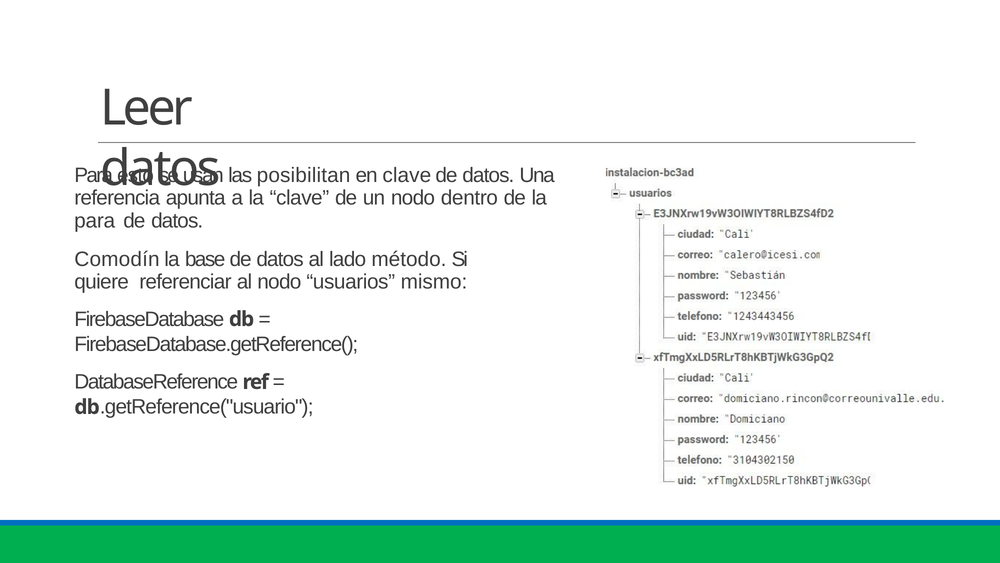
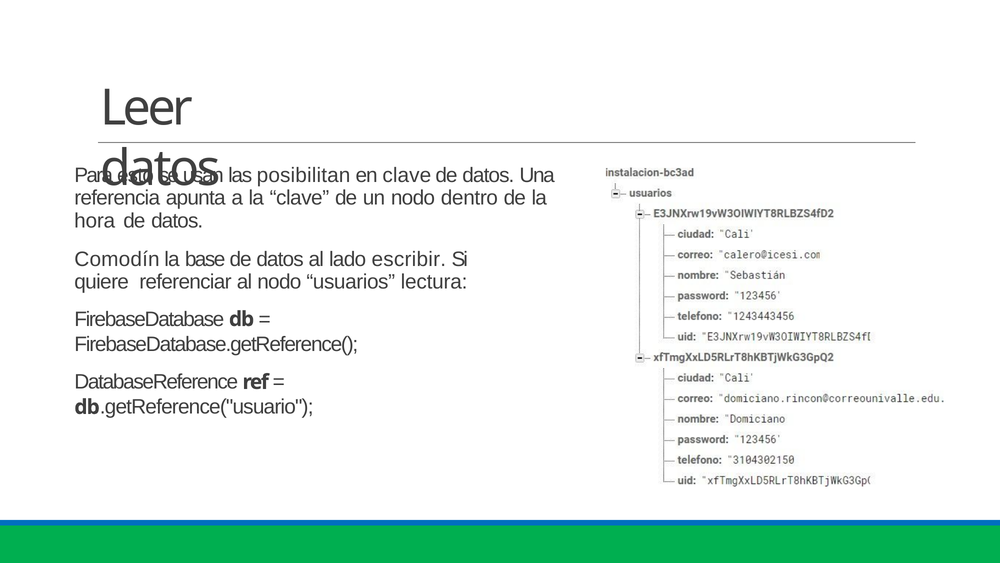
para: para -> hora (95, 220)
método: método -> escribir (409, 259)
mismo: mismo -> lectura (434, 282)
